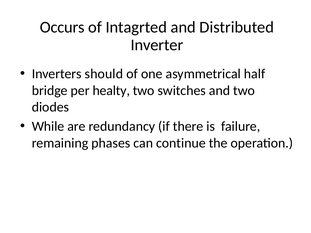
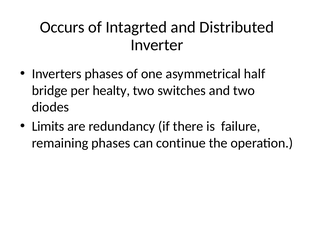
Inverters should: should -> phases (104, 74)
While: While -> Limits (48, 127)
